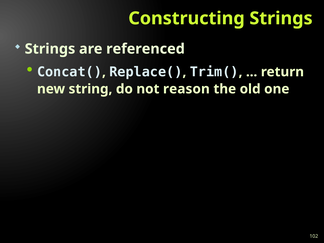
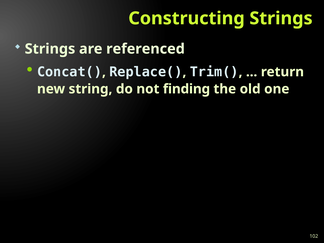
reason: reason -> finding (187, 89)
